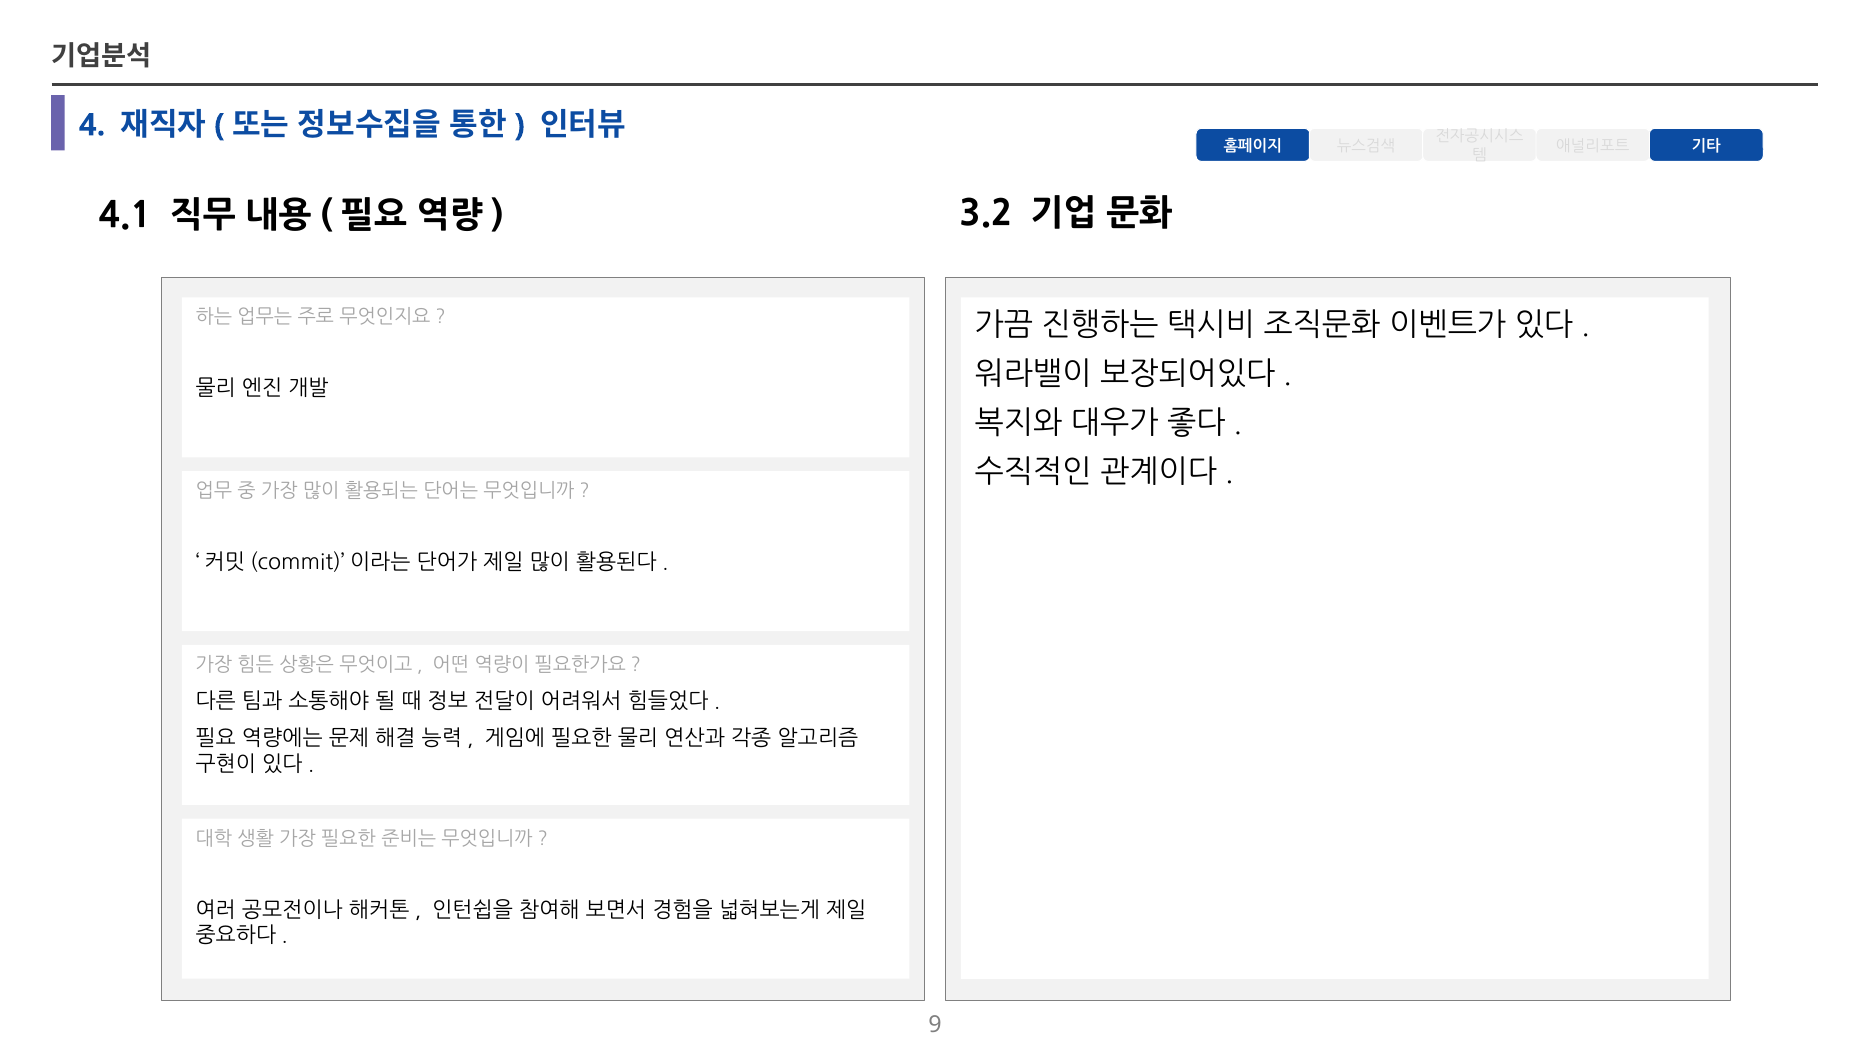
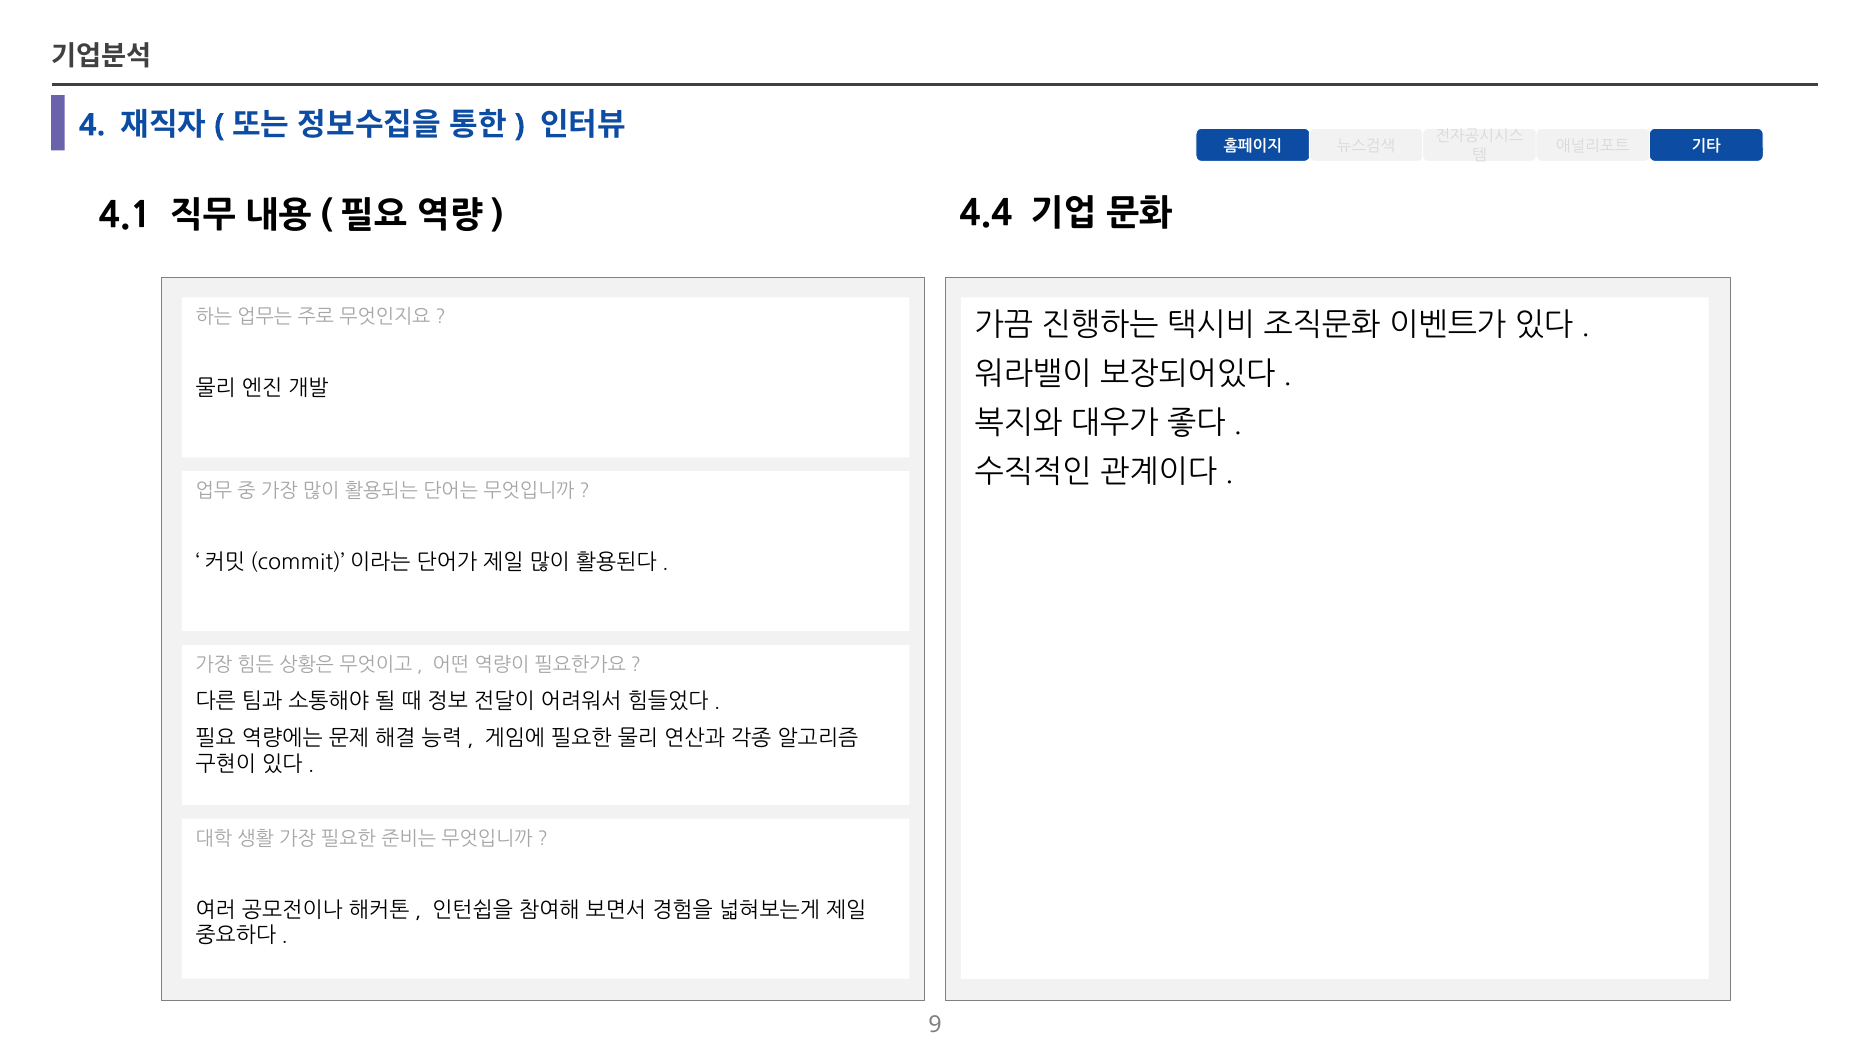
3.2: 3.2 -> 4.4 (986, 214)
